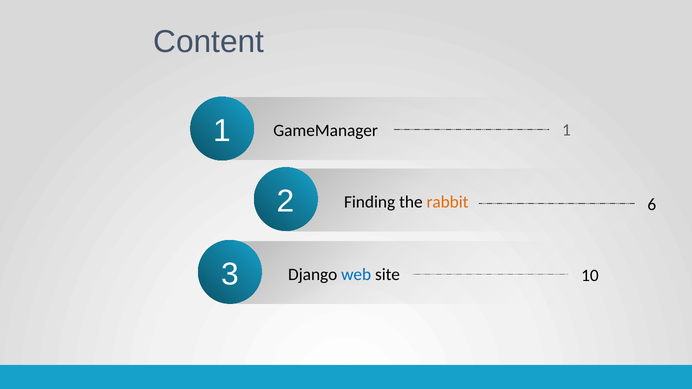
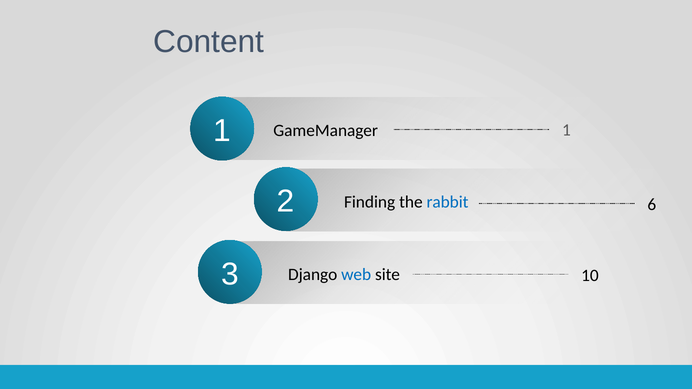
rabbit colour: orange -> blue (447, 202)
